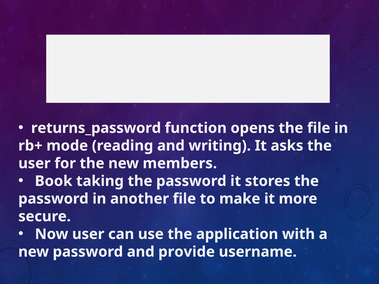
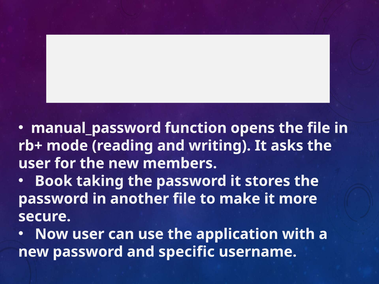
returns_password: returns_password -> manual_password (96, 128)
provide: provide -> specific (187, 252)
